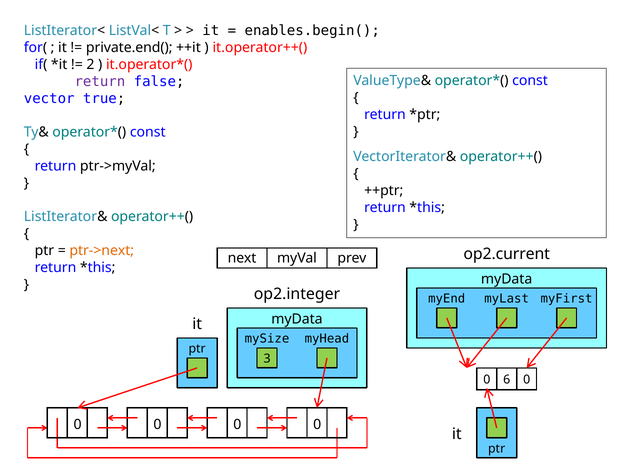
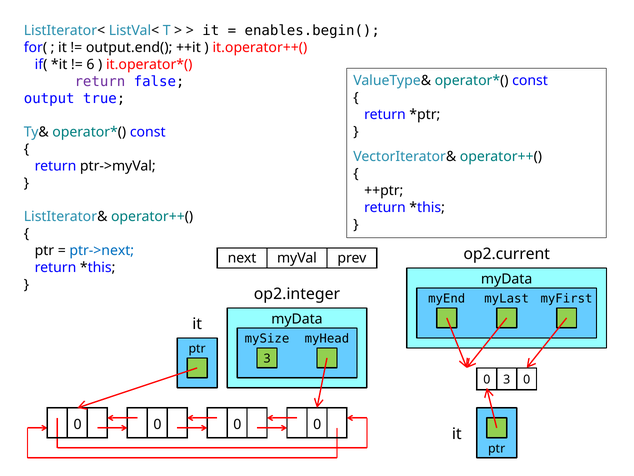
private.end(: private.end( -> output.end( (129, 48)
2: 2 -> 6 (90, 64)
vector: vector -> output (49, 98)
ptr->next colour: orange -> blue (102, 250)
0 6: 6 -> 3 (507, 379)
